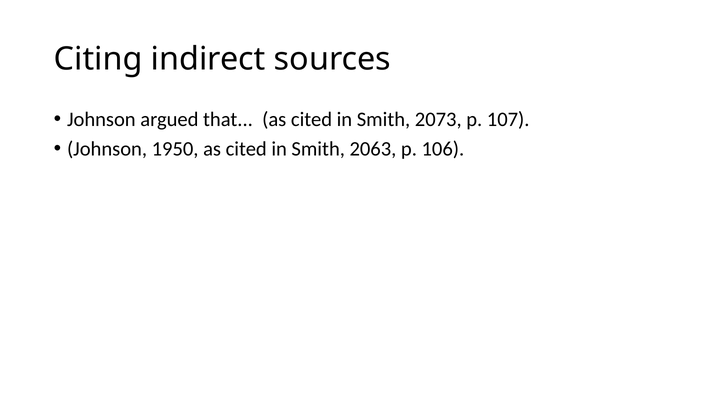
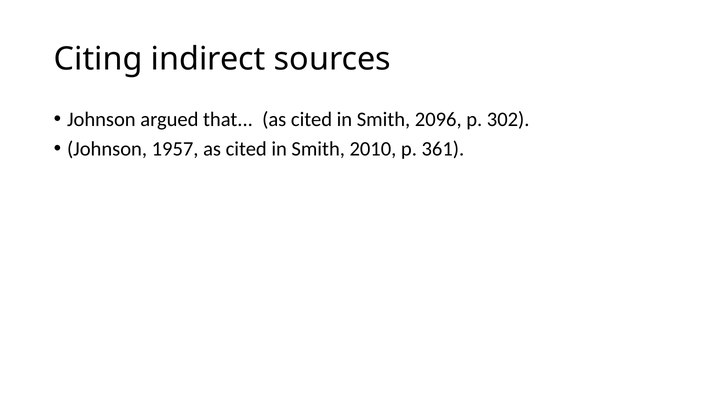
2073: 2073 -> 2096 (438, 119)
107: 107 -> 302 (508, 119)
1950: 1950 -> 1957 (175, 149)
2063: 2063 -> 2010 (373, 149)
106: 106 -> 361 (443, 149)
